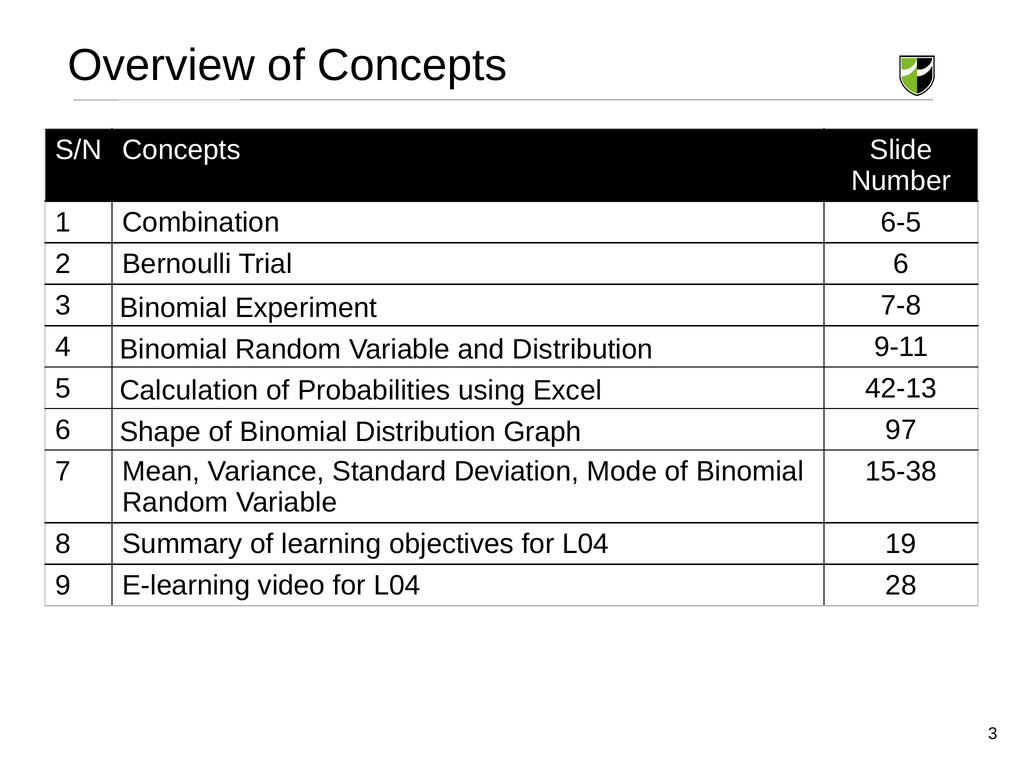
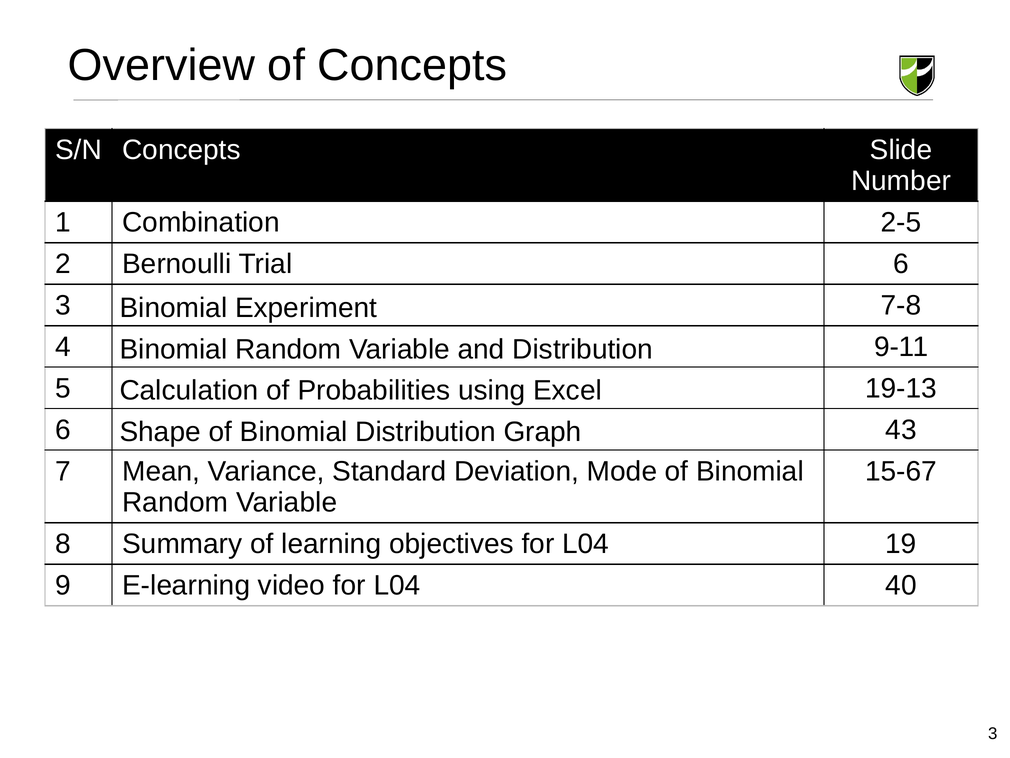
6-5: 6-5 -> 2-5 (901, 222)
42-13: 42-13 -> 19-13 (901, 388)
97: 97 -> 43 (901, 430)
15-38: 15-38 -> 15-67 (901, 471)
28: 28 -> 40 (901, 585)
